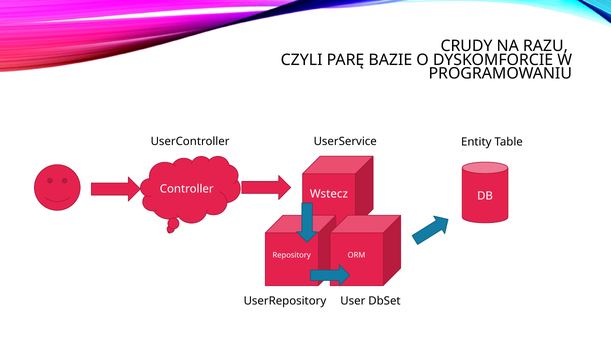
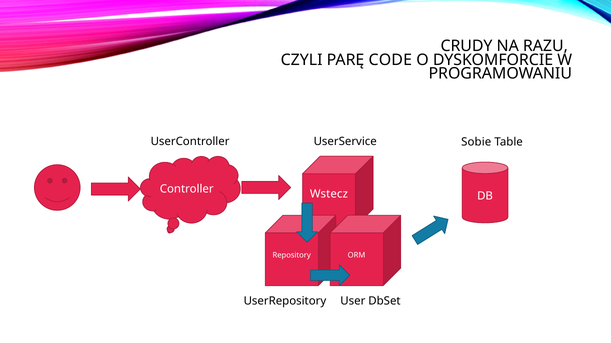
BAZIE: BAZIE -> CODE (390, 60)
Entity: Entity -> Sobie (476, 142)
